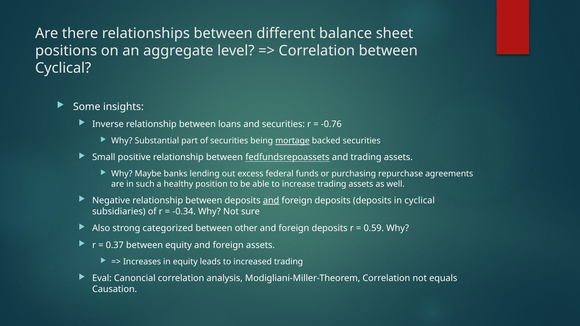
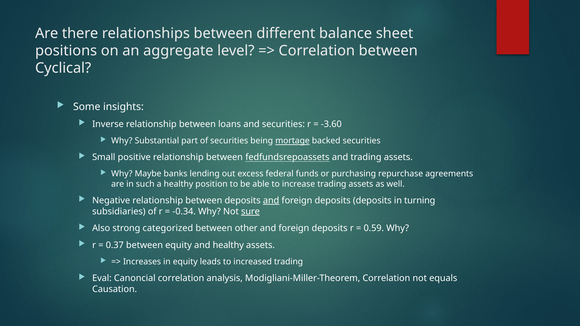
-0.76: -0.76 -> -3.60 (331, 124)
in cyclical: cyclical -> turning (420, 201)
sure underline: none -> present (250, 212)
equity and foreign: foreign -> healthy (228, 245)
